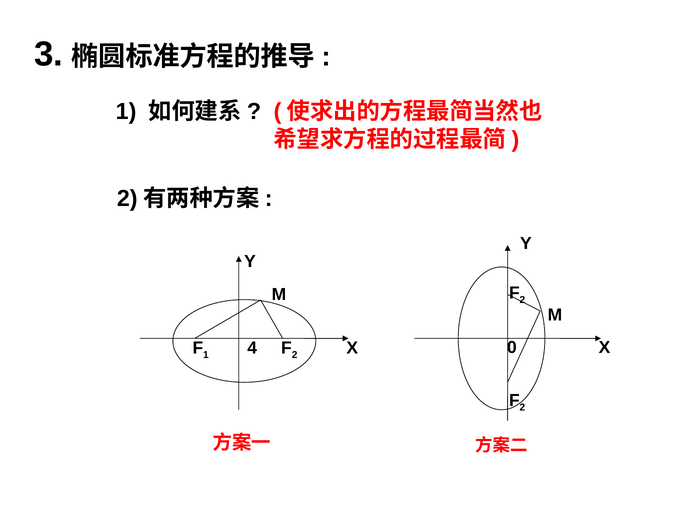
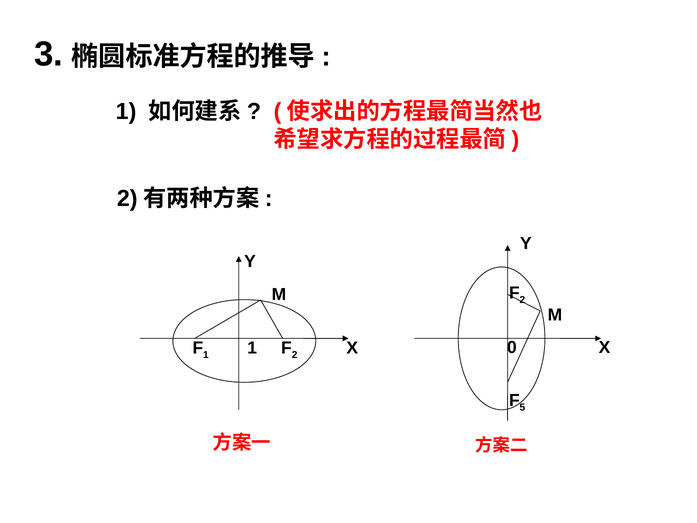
1 4: 4 -> 1 (252, 348)
2: 2 -> 5 (522, 407)
